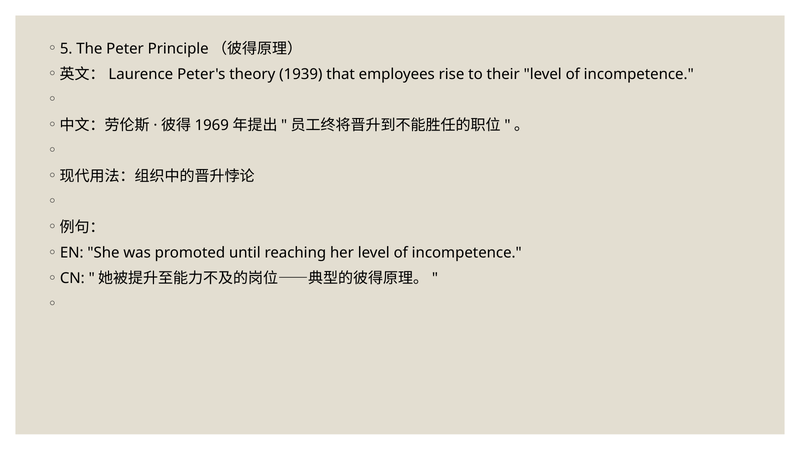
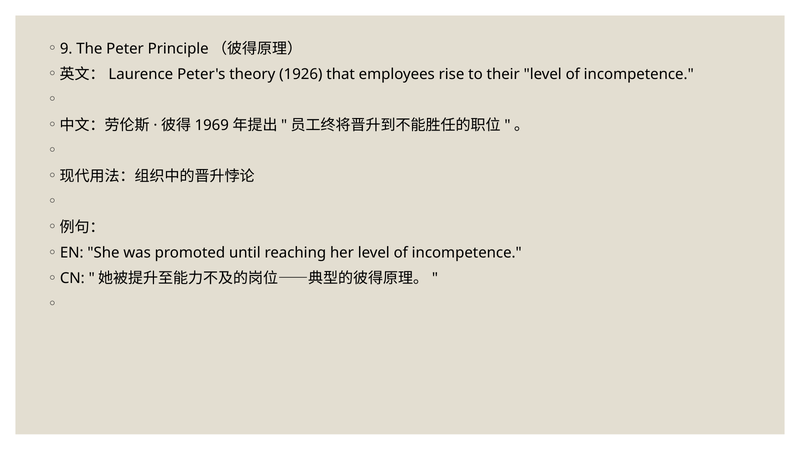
5: 5 -> 9 (66, 49)
1939: 1939 -> 1926 (301, 74)
